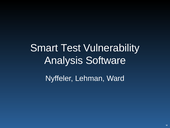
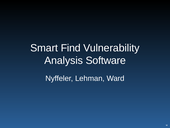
Test: Test -> Find (71, 48)
